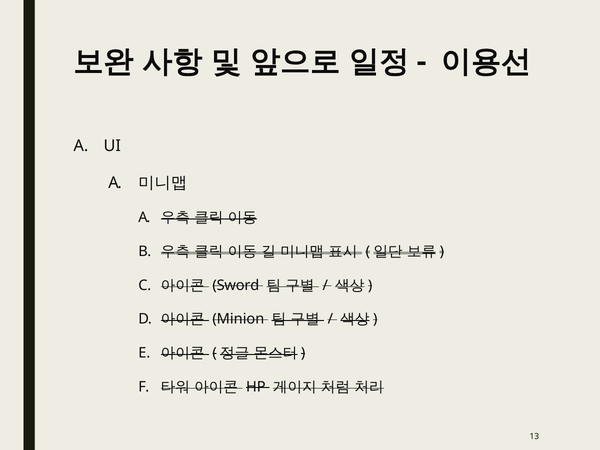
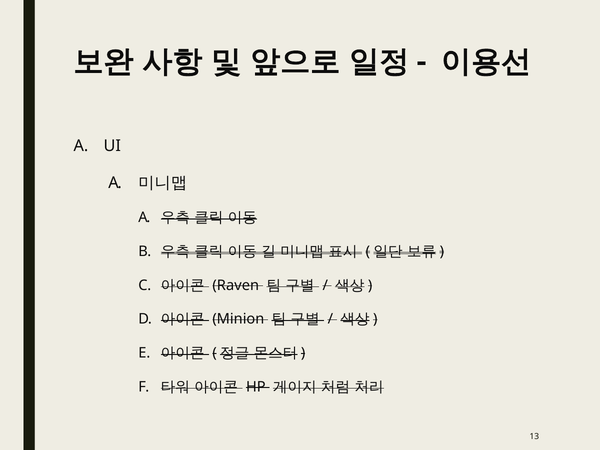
Sword: Sword -> Raven (236, 285)
